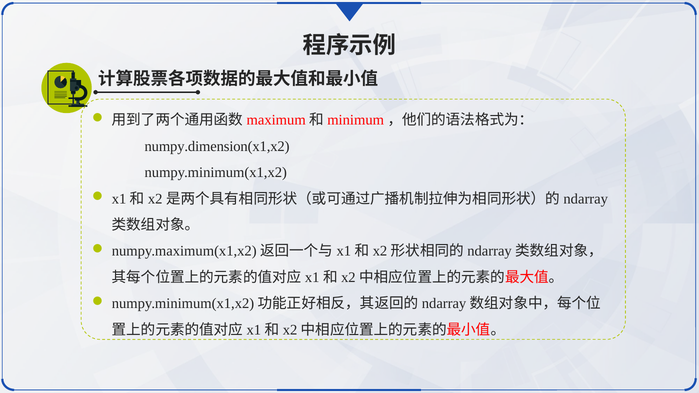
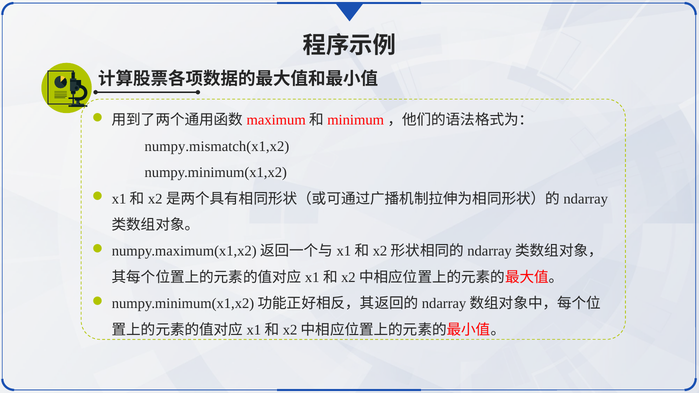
numpy.dimension(x1,x2: numpy.dimension(x1,x2 -> numpy.mismatch(x1,x2 (217, 146)
